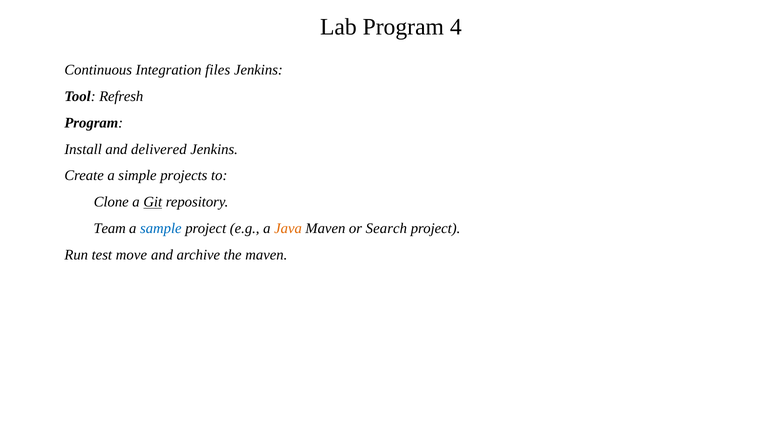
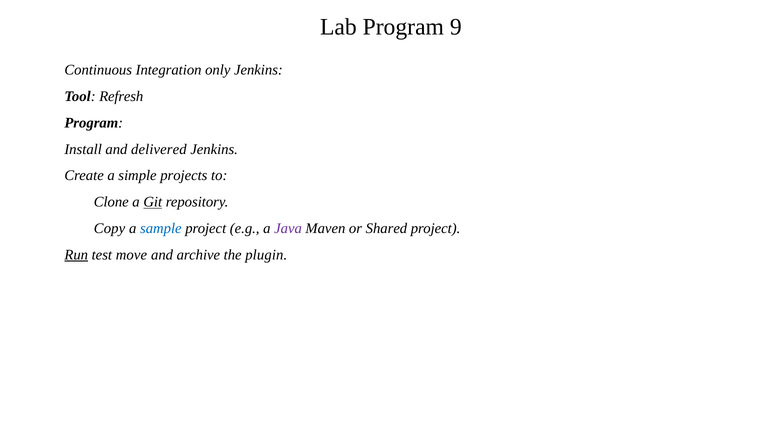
4: 4 -> 9 (456, 27)
files: files -> only (218, 70)
Team: Team -> Copy (110, 228)
Java colour: orange -> purple (288, 228)
Search: Search -> Shared (386, 228)
Run underline: none -> present (76, 255)
the maven: maven -> plugin (266, 255)
